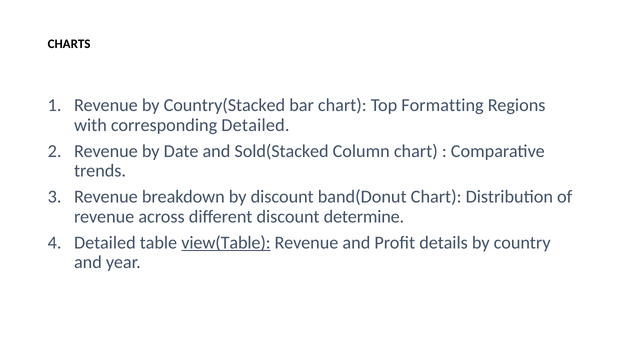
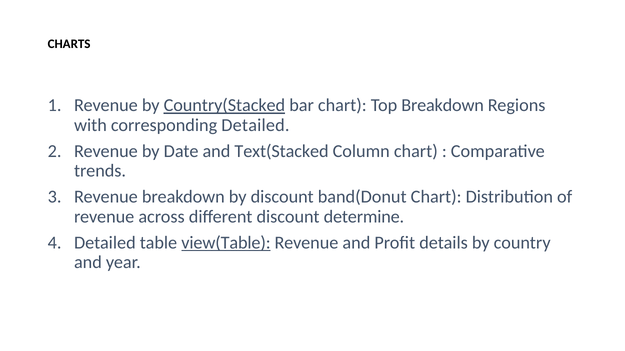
Country(Stacked underline: none -> present (224, 106)
Top Formatting: Formatting -> Breakdown (443, 106)
Sold(Stacked: Sold(Stacked -> Text(Stacked (282, 151)
